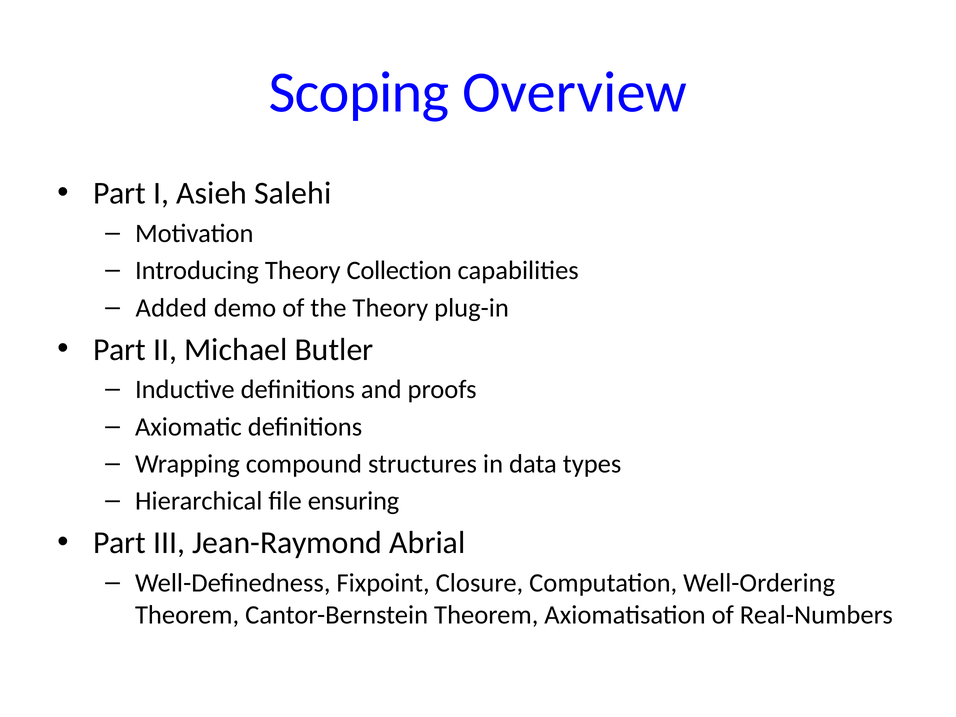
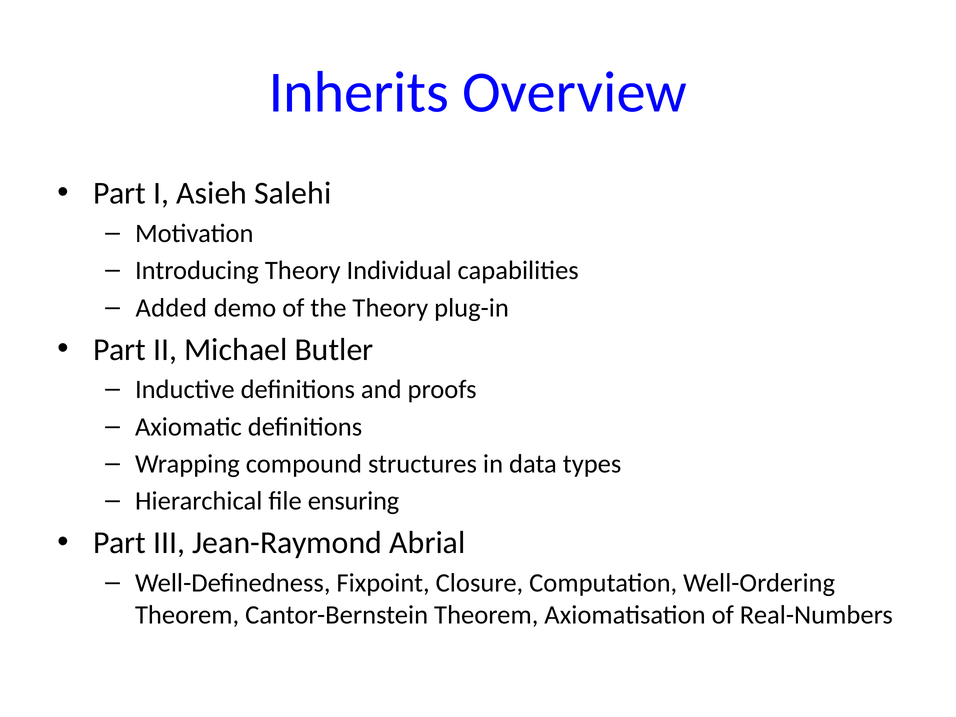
Scoping: Scoping -> Inherits (359, 93)
Collection: Collection -> Individual (399, 271)
